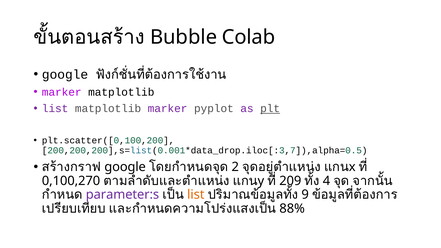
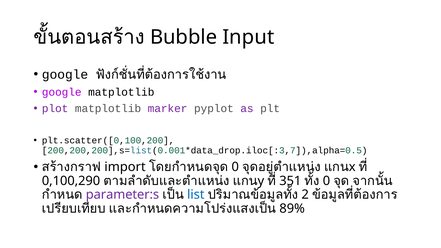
Colab: Colab -> Input (248, 37)
marker: marker -> google (62, 92)
list: list -> plot (55, 109)
plt underline: present -> none (270, 109)
google: google -> import (125, 167)
2: 2 -> 0 (235, 167)
0,100,270: 0,100,270 -> 0,100,290 (71, 181)
209: 209 -> 351 (290, 181)
4: 4 -> 0 (326, 181)
list colour: orange -> blue (196, 195)
9: 9 -> 2 (305, 195)
88%: 88% -> 89% (292, 209)
